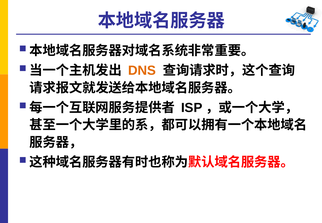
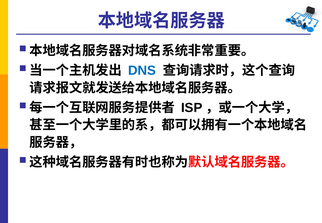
DNS colour: orange -> blue (142, 70)
